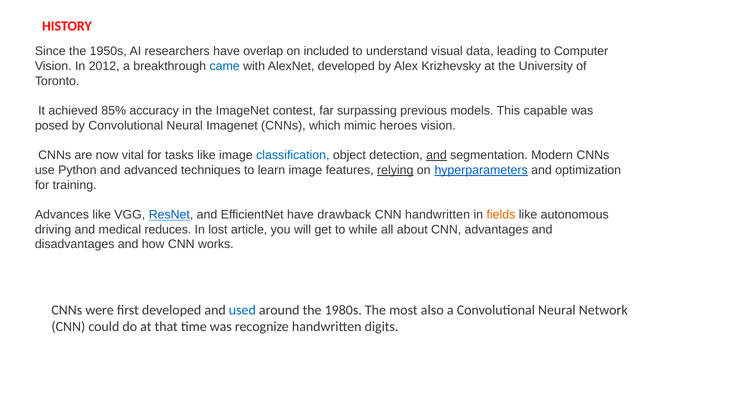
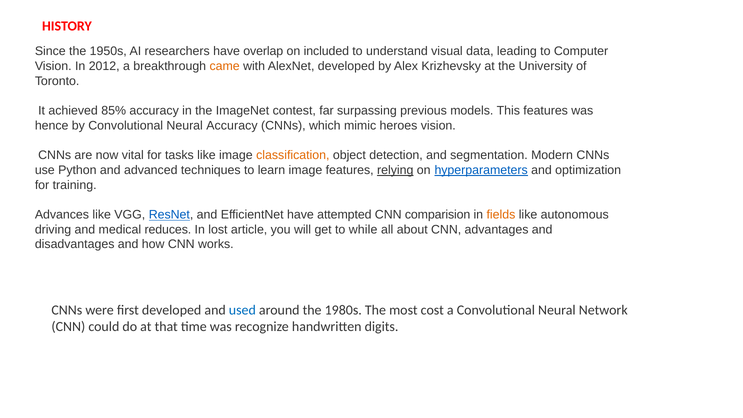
came colour: blue -> orange (225, 66)
This capable: capable -> features (546, 111)
posed: posed -> hence (52, 125)
Neural Imagenet: Imagenet -> Accuracy (232, 125)
classification colour: blue -> orange (293, 155)
and underline: present -> none (436, 155)
drawback: drawback -> attempted (344, 215)
CNN handwritten: handwritten -> comparision (438, 215)
also: also -> cost (432, 310)
